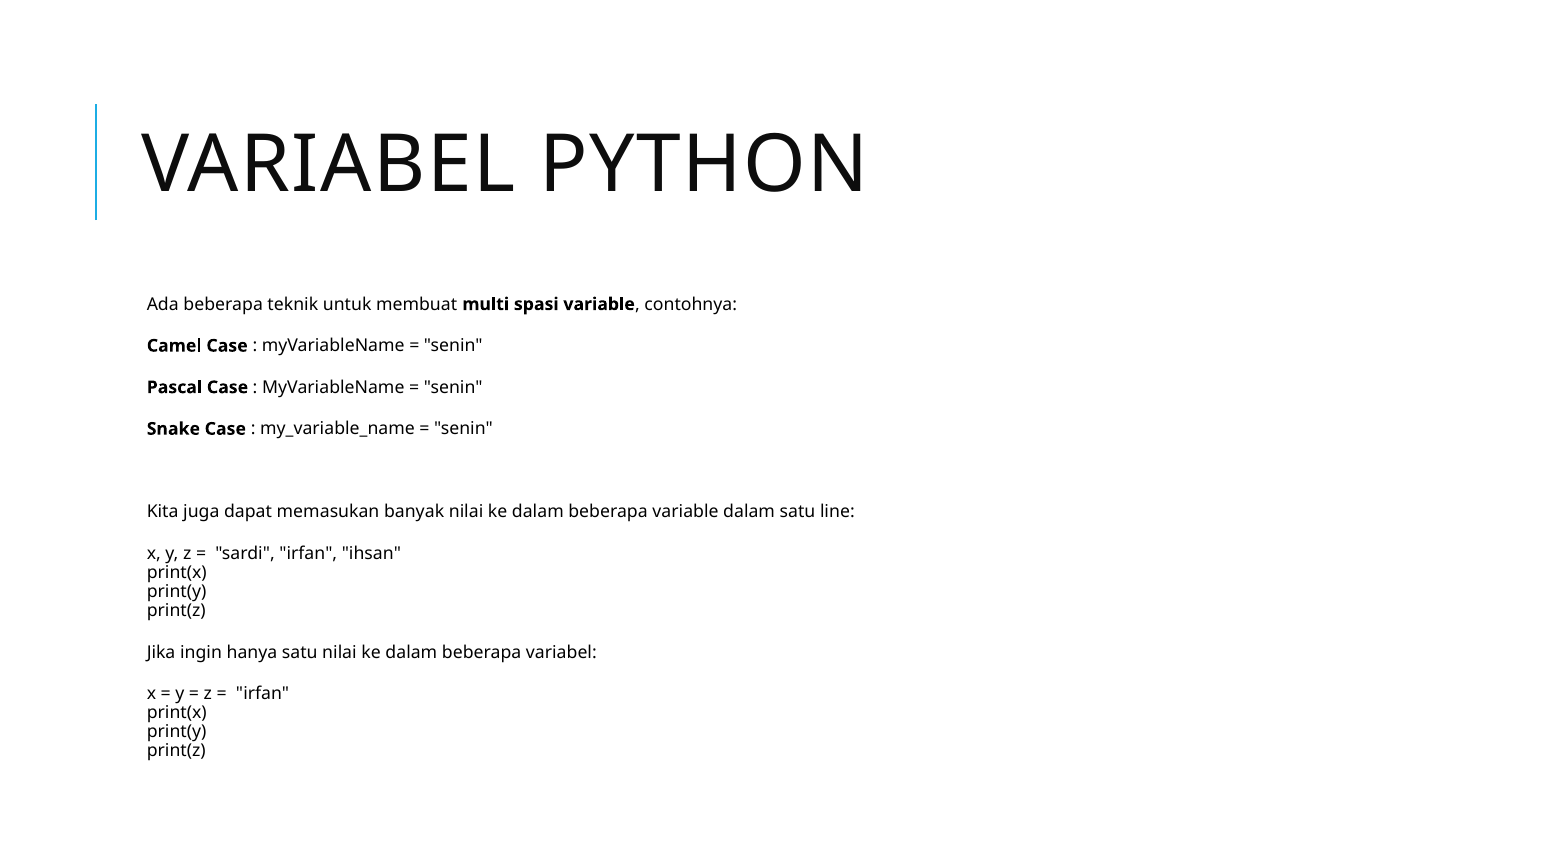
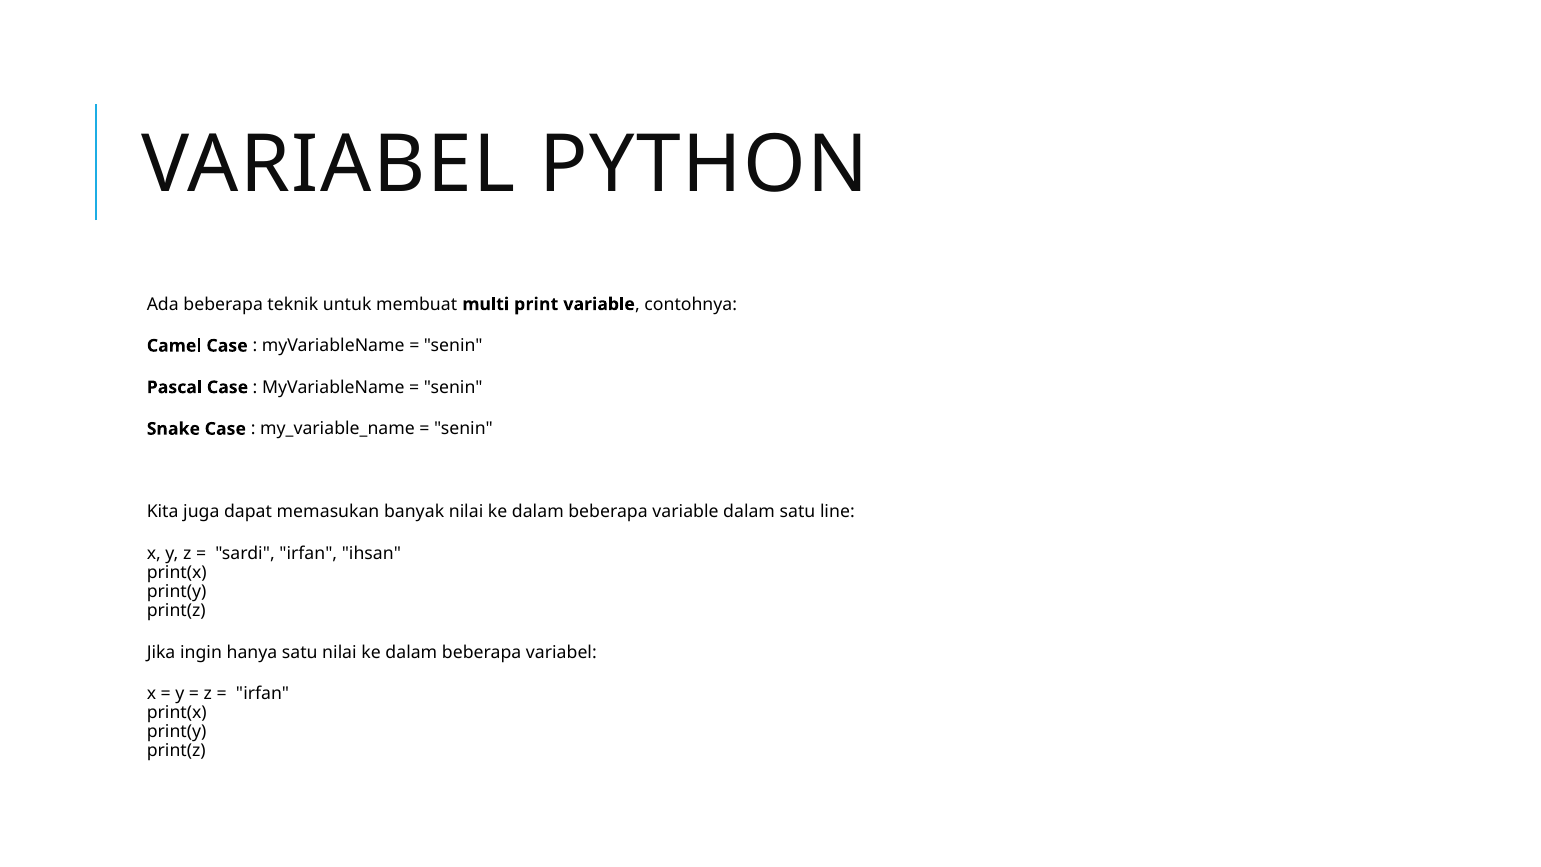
spasi: spasi -> print (536, 304)
